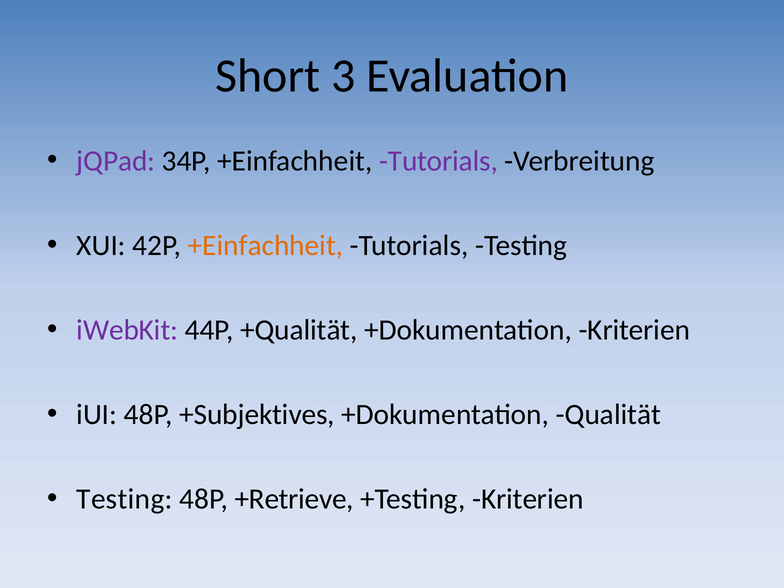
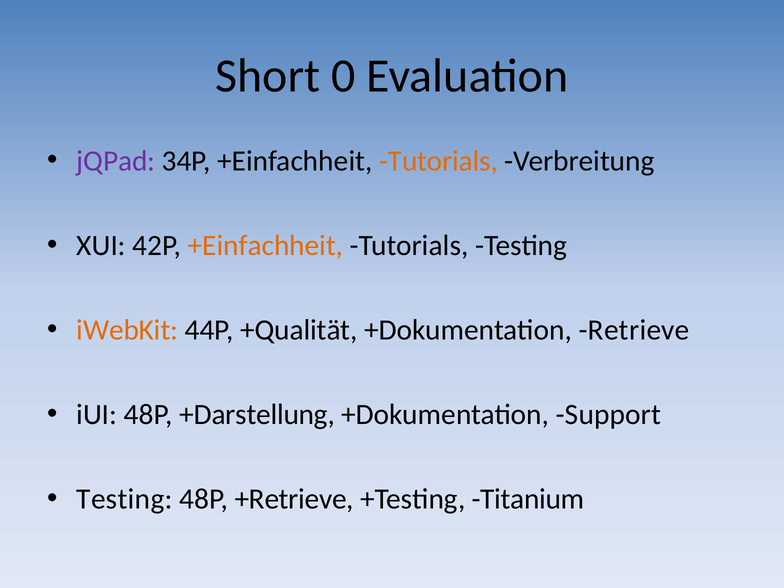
3: 3 -> 0 (343, 76)
Tutorials colour: purple -> orange (438, 161)
iWebKit colour: purple -> orange (127, 330)
+Dokumentation Kriterien: Kriterien -> Retrieve (634, 330)
+Subjektives: +Subjektives -> +Darstellung (257, 415)
Qualität: Qualität -> Support (608, 415)
+Testing Kriterien: Kriterien -> Titanium (528, 499)
